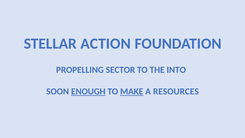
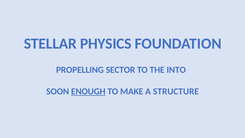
ACTION: ACTION -> PHYSICS (106, 44)
MAKE underline: present -> none (132, 91)
RESOURCES: RESOURCES -> STRUCTURE (176, 91)
